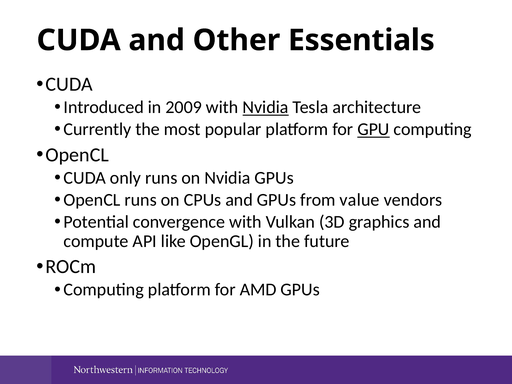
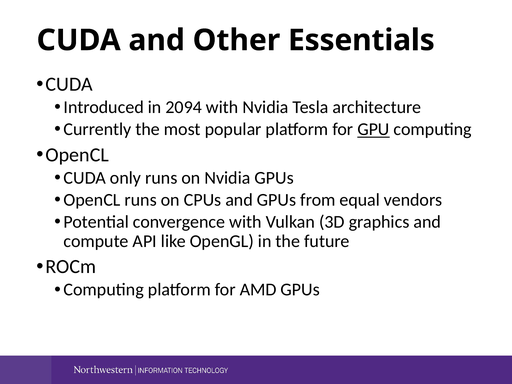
2009: 2009 -> 2094 (184, 107)
Nvidia underline: present -> none (266, 107)
value: value -> equal (360, 200)
